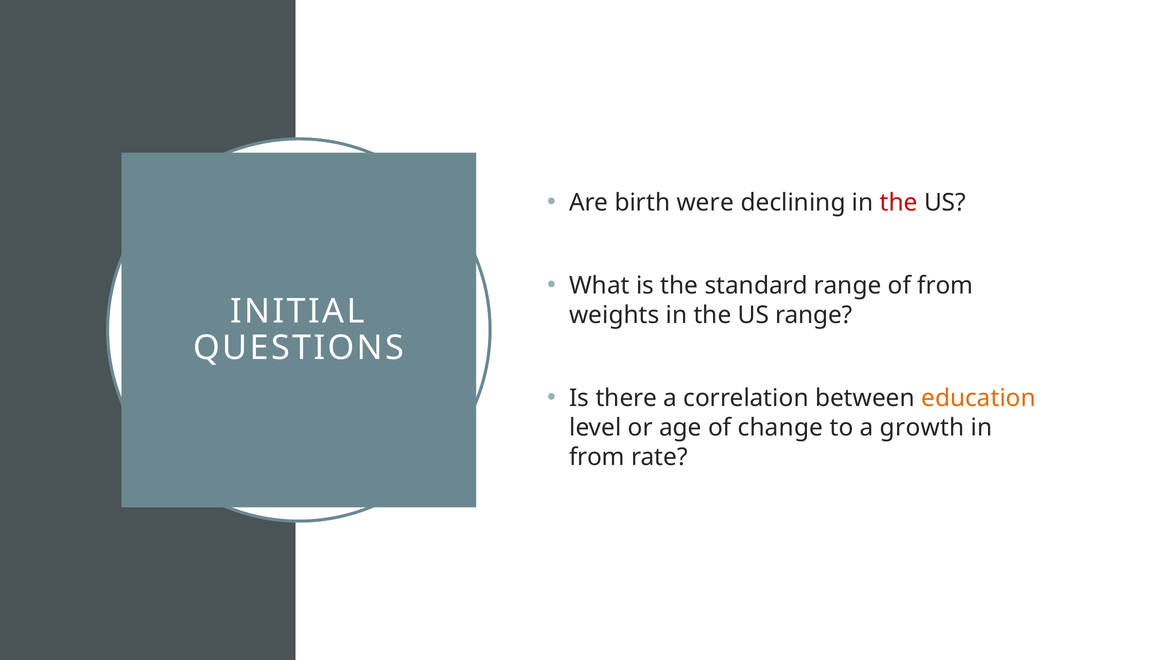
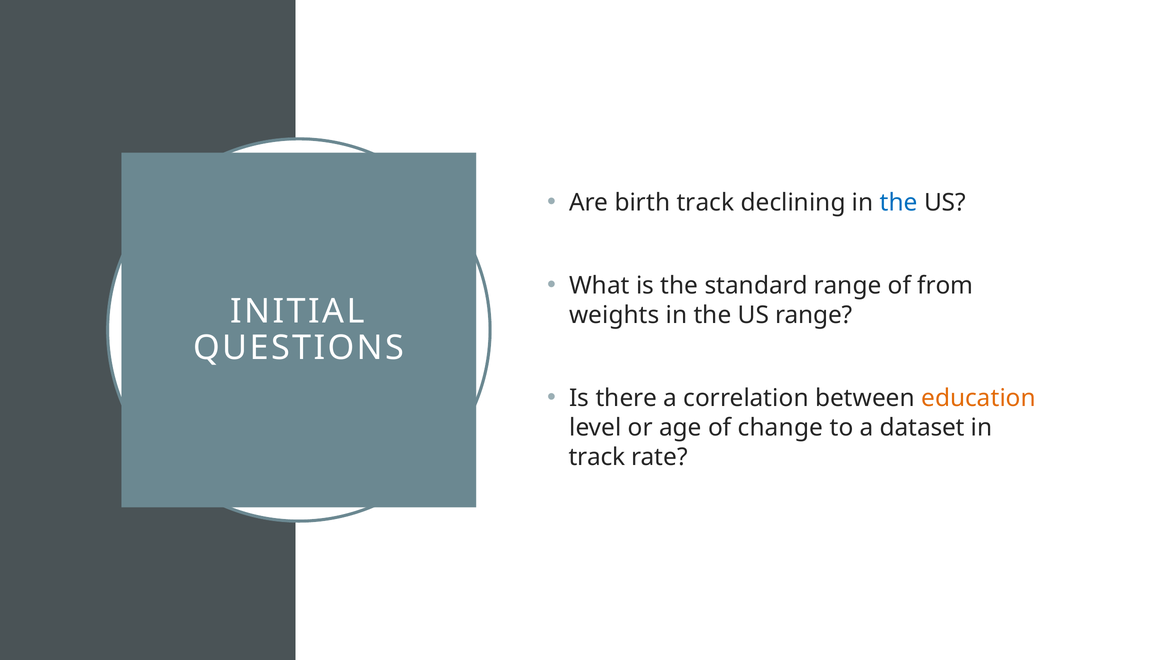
birth were: were -> track (705, 203)
the colour: red -> blue (899, 203)
growth: growth -> dataset (922, 428)
from: from -> track (597, 457)
